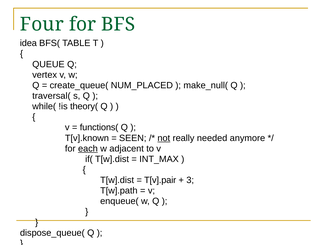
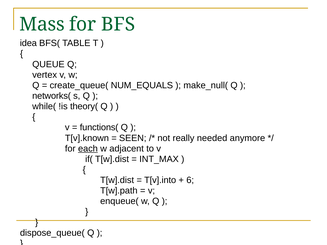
Four: Four -> Mass (42, 24)
NUM_PLACED: NUM_PLACED -> NUM_EQUALS (142, 85)
traversal(: traversal( -> networks( (52, 96)
not underline: present -> none (164, 138)
T[v].pair: T[v].pair -> T[v].into (160, 180)
3: 3 -> 6 (190, 180)
